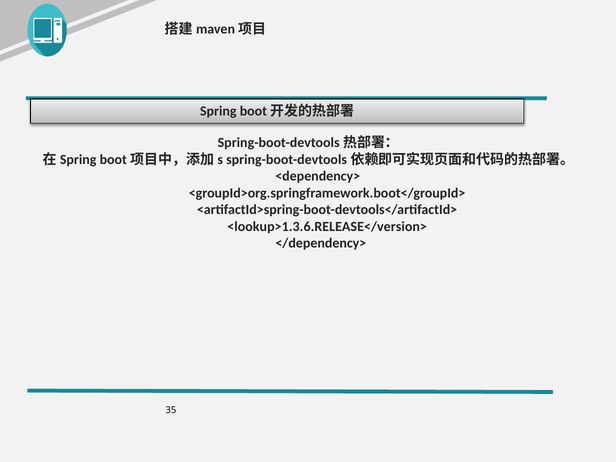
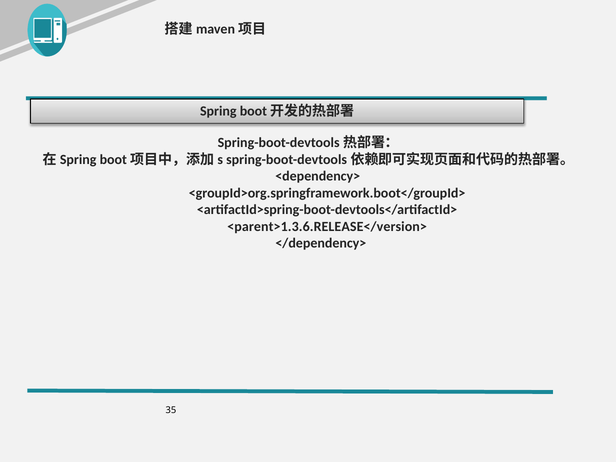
<lookup>1.3.6.RELEASE</version>: <lookup>1.3.6.RELEASE</version> -> <parent>1.3.6.RELEASE</version> (327, 227)
